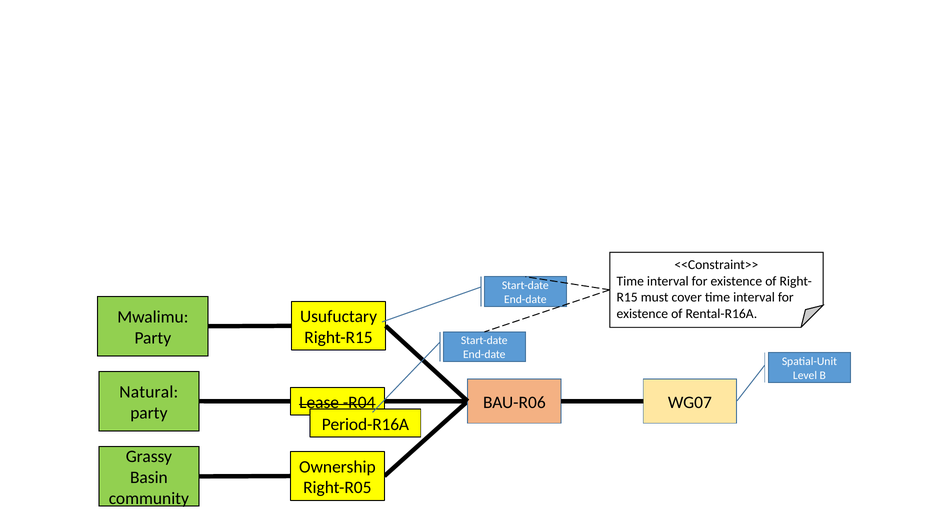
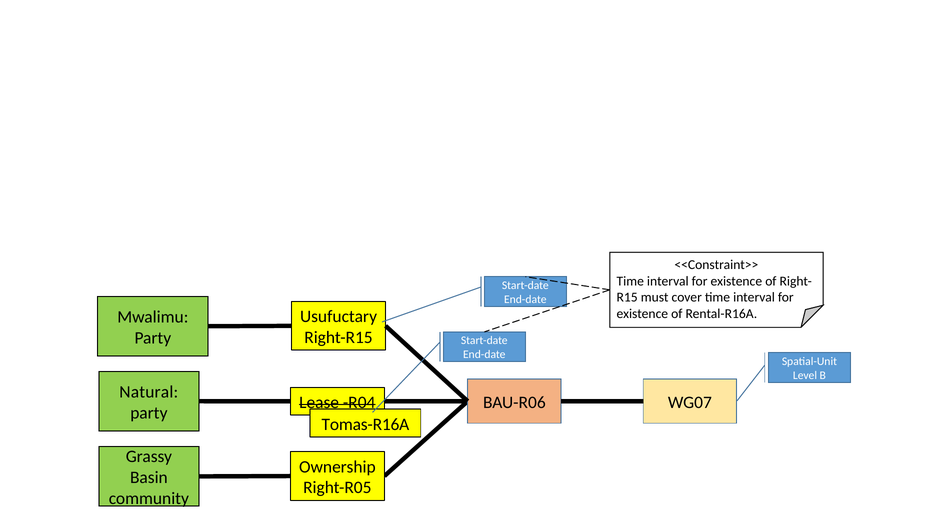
Period-R16A: Period-R16A -> Tomas-R16A (365, 424)
